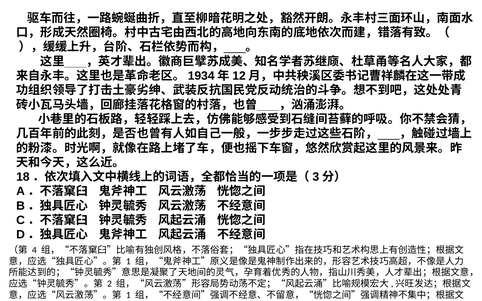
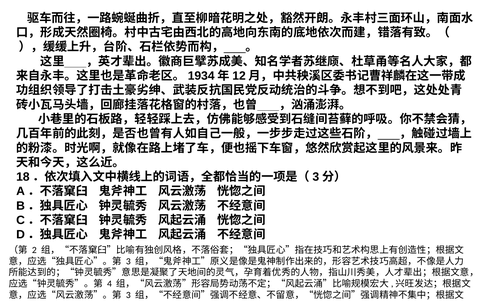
4: 4 -> 2 (34, 250)
1: 1 -> 3 (128, 262)
2: 2 -> 4 (110, 284)
1: 1 -> 3 (128, 295)
